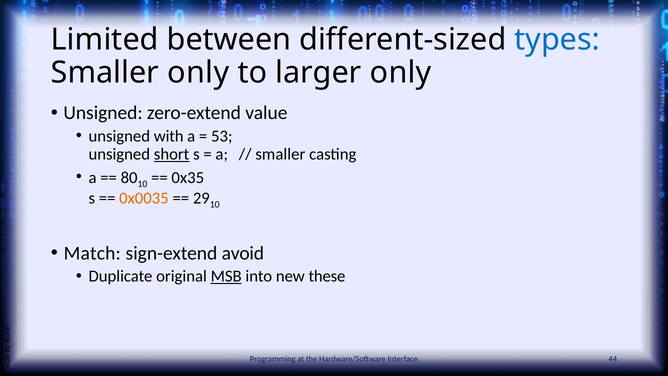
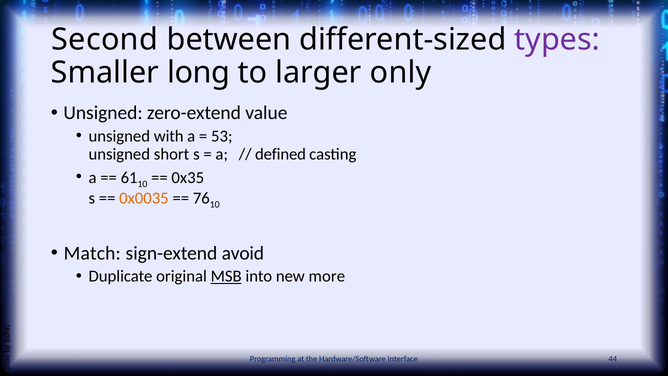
Limited: Limited -> Second (105, 40)
types colour: blue -> purple (557, 40)
Smaller only: only -> long (199, 73)
short underline: present -> none (172, 154)
smaller: smaller -> defined (280, 154)
80: 80 -> 61 (129, 177)
29: 29 -> 76 (201, 198)
these: these -> more (327, 276)
